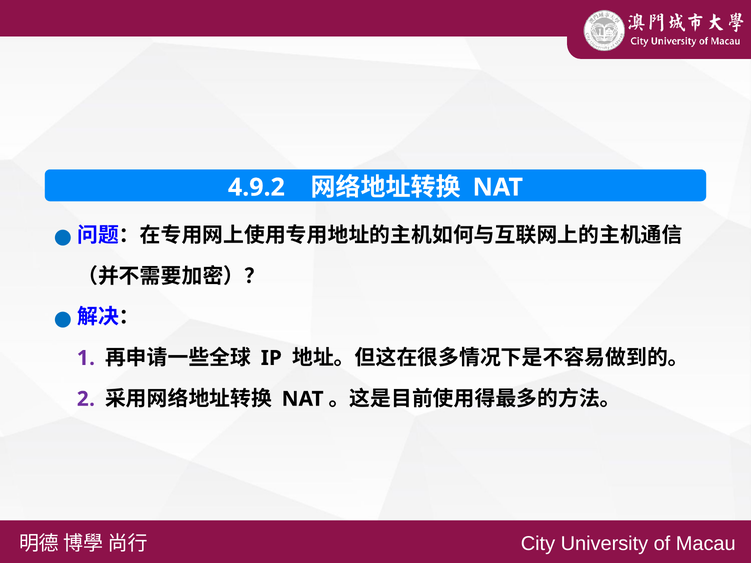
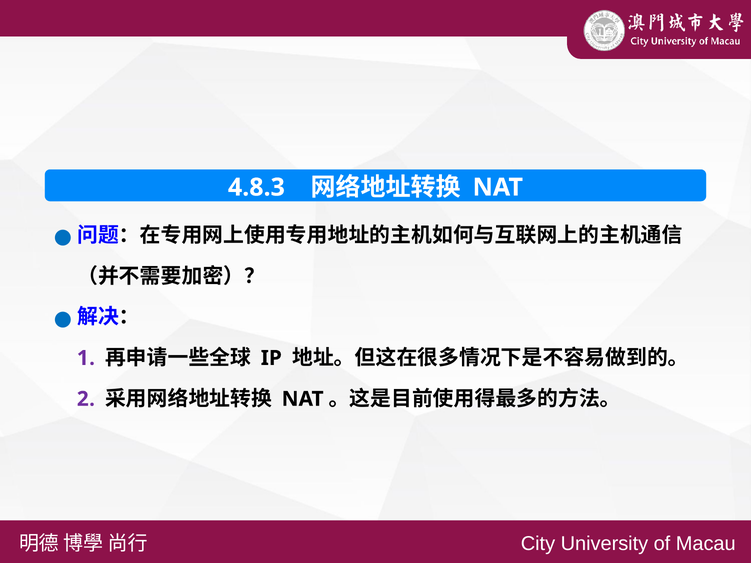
4.9.2: 4.9.2 -> 4.8.3 (256, 187)
